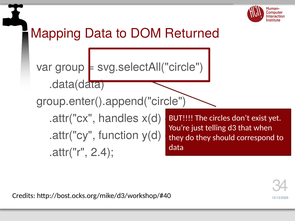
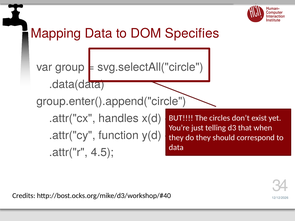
Returned: Returned -> Specifies (192, 34)
2.4: 2.4 -> 4.5 (102, 153)
